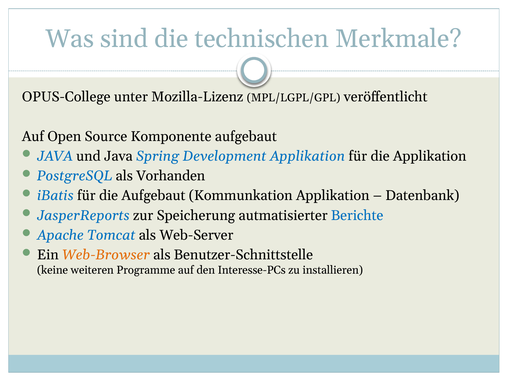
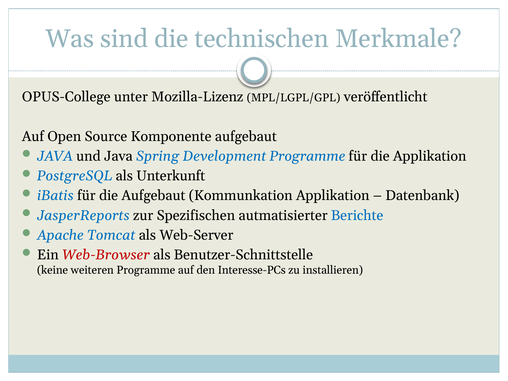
Development Applikation: Applikation -> Programme (307, 156)
Vorhanden: Vorhanden -> Unterkunft (171, 176)
Speicherung: Speicherung -> Spezifischen (196, 215)
Web-Browser colour: orange -> red (106, 255)
